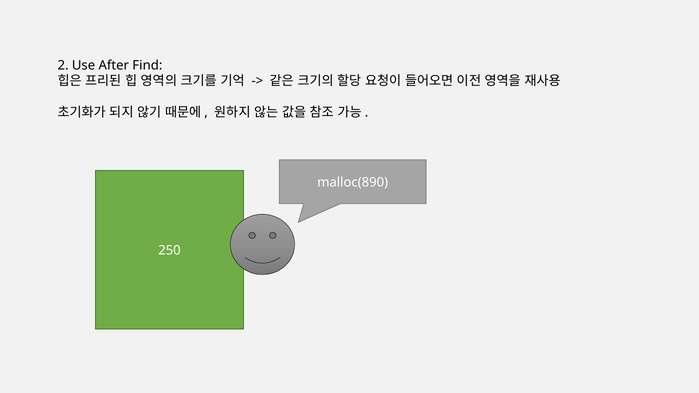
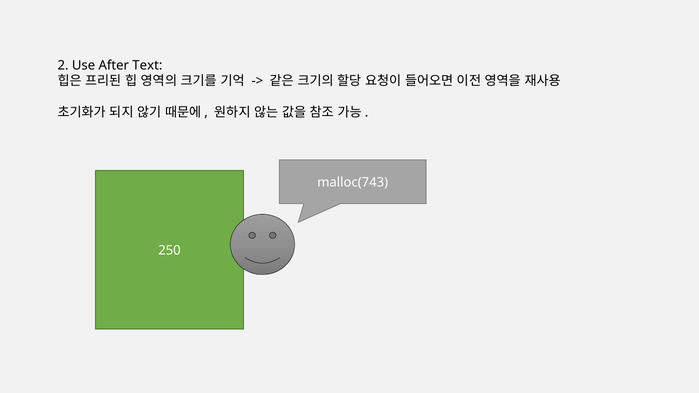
Find: Find -> Text (147, 65)
malloc(890: malloc(890 -> malloc(743 (353, 183)
